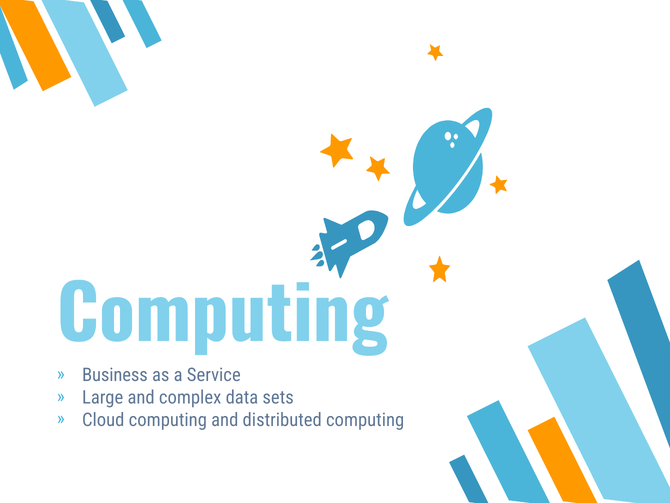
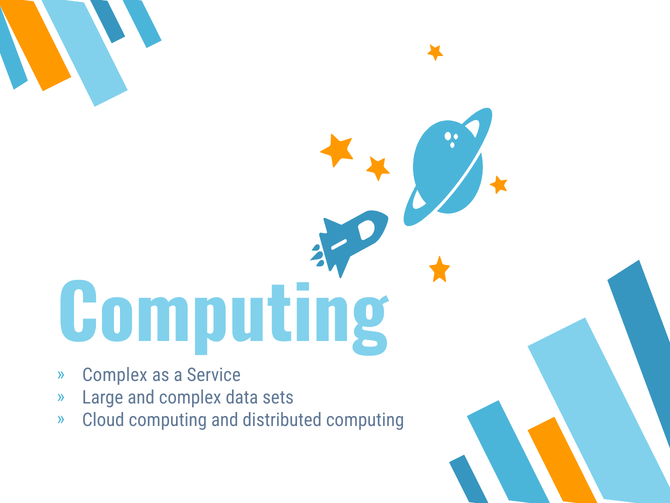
Business: Business -> Complex (115, 375)
